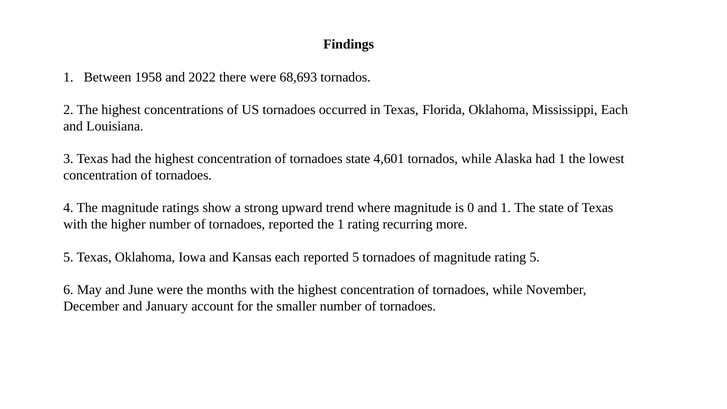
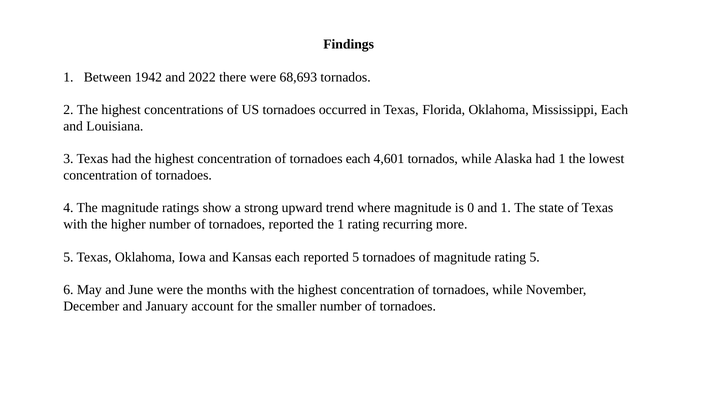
1958: 1958 -> 1942 (148, 77)
tornadoes state: state -> each (358, 159)
